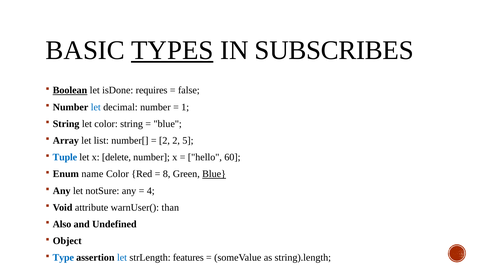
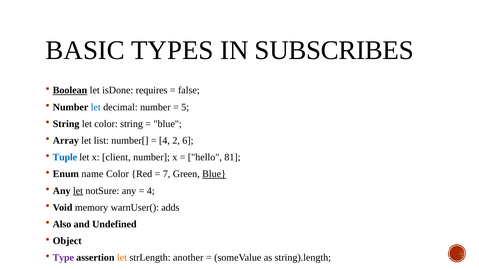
TYPES underline: present -> none (172, 50)
1: 1 -> 5 (185, 107)
2: 2 -> 4 (164, 141)
5: 5 -> 6 (188, 141)
delete: delete -> client (116, 158)
60: 60 -> 81 (232, 158)
8: 8 -> 7 (167, 174)
let underline: none -> present (78, 191)
attribute: attribute -> memory (92, 208)
than: than -> adds (170, 208)
Type colour: blue -> purple (63, 258)
let colour: blue -> orange (122, 258)
features: features -> another (188, 258)
